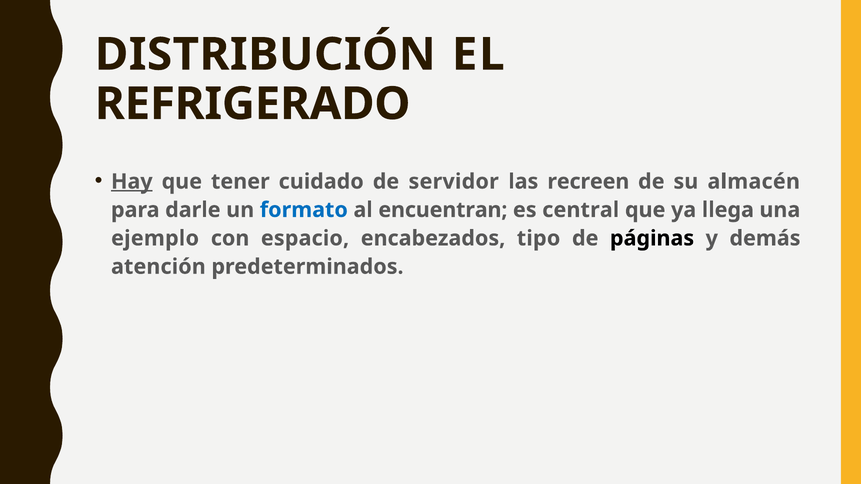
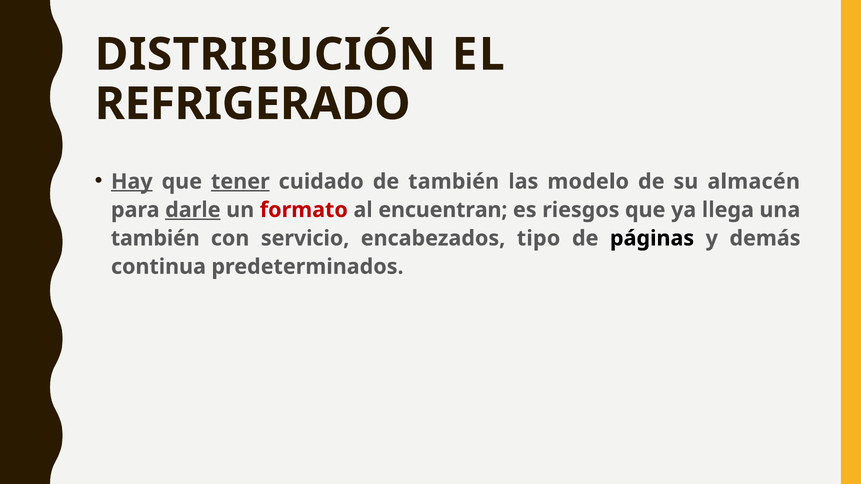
tener underline: none -> present (240, 182)
de servidor: servidor -> también (454, 182)
recreen: recreen -> modelo (588, 182)
darle underline: none -> present (193, 210)
formato colour: blue -> red (304, 210)
central: central -> riesgos (581, 210)
ejemplo: ejemplo -> también (155, 239)
espacio: espacio -> servicio (305, 239)
atención: atención -> continua (158, 267)
